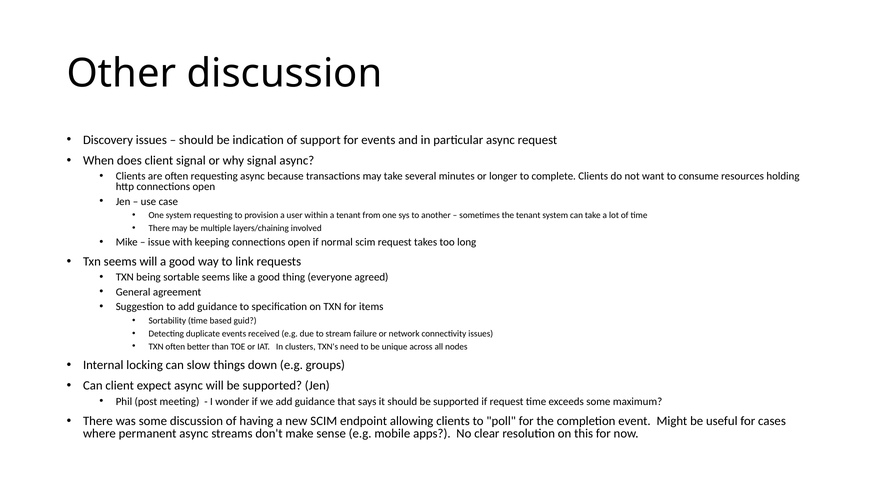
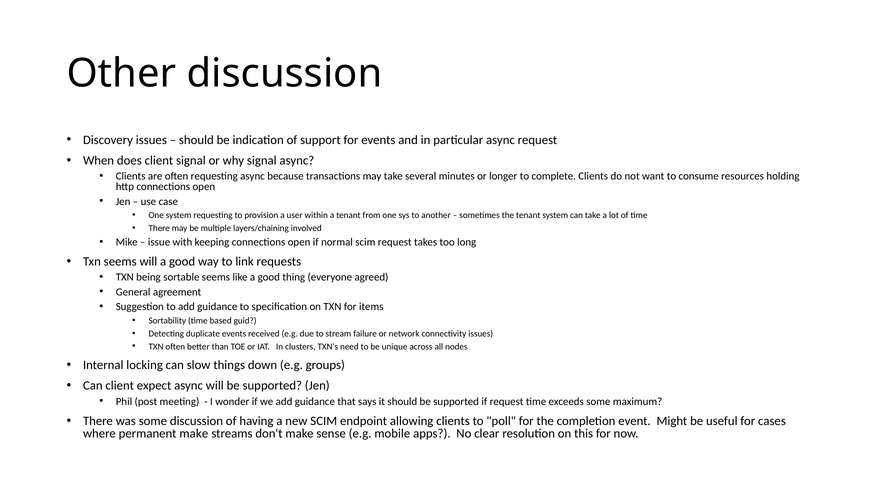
permanent async: async -> make (194, 433)
